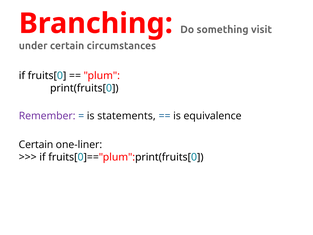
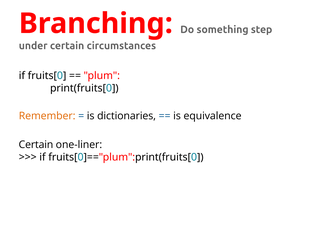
visit: visit -> step (262, 29)
Remember colour: purple -> orange (47, 116)
statements: statements -> dictionaries (127, 116)
